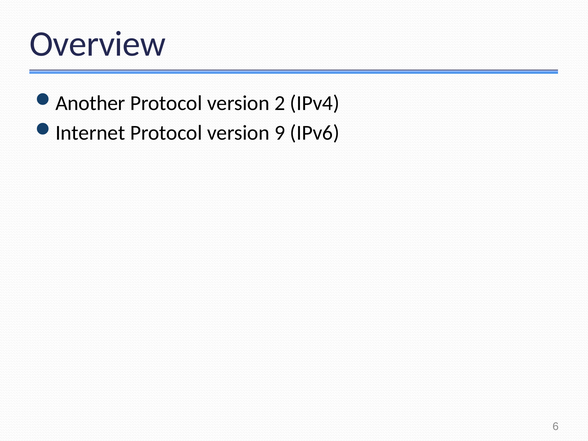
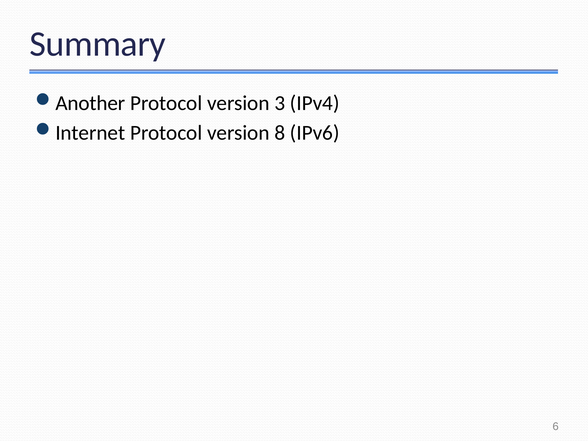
Overview: Overview -> Summary (98, 44)
2: 2 -> 3 (280, 103)
9: 9 -> 8 (280, 133)
